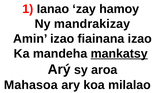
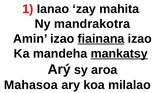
hamoy: hamoy -> mahita (119, 9)
mandrakizay: mandrakizay -> mandrakotra (92, 24)
fiainana underline: none -> present (101, 39)
